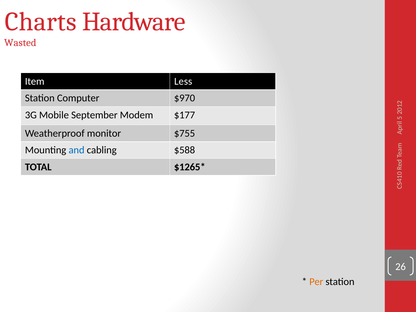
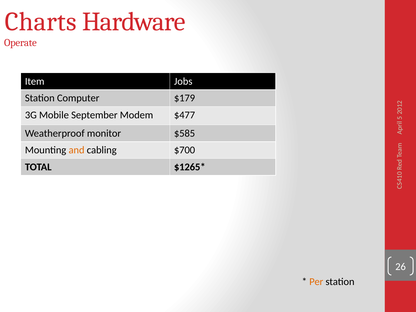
Wasted: Wasted -> Operate (20, 43)
Less: Less -> Jobs (183, 81)
$970: $970 -> $179 (185, 98)
$177: $177 -> $477 (185, 115)
$755: $755 -> $585 (185, 133)
and colour: blue -> orange (77, 150)
$588: $588 -> $700 (185, 150)
